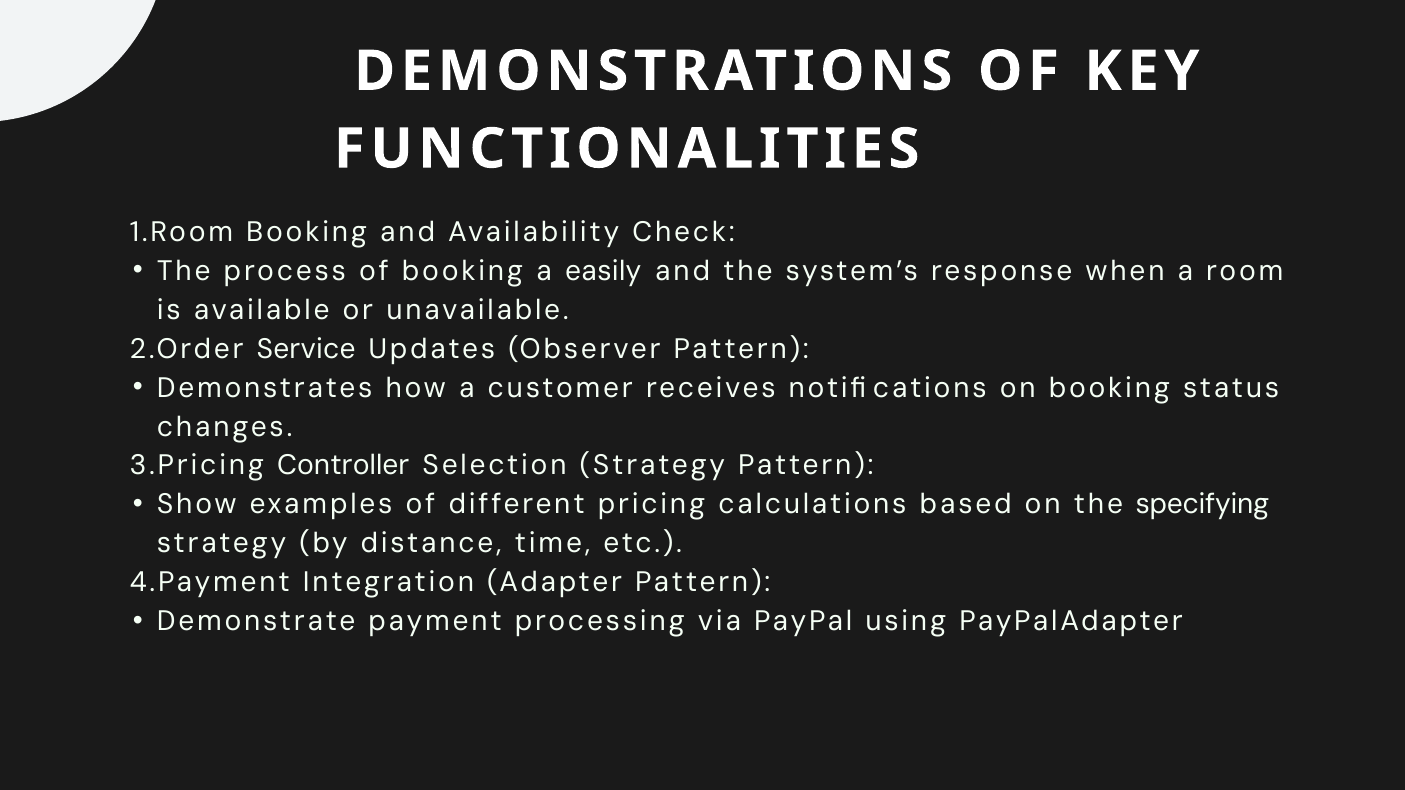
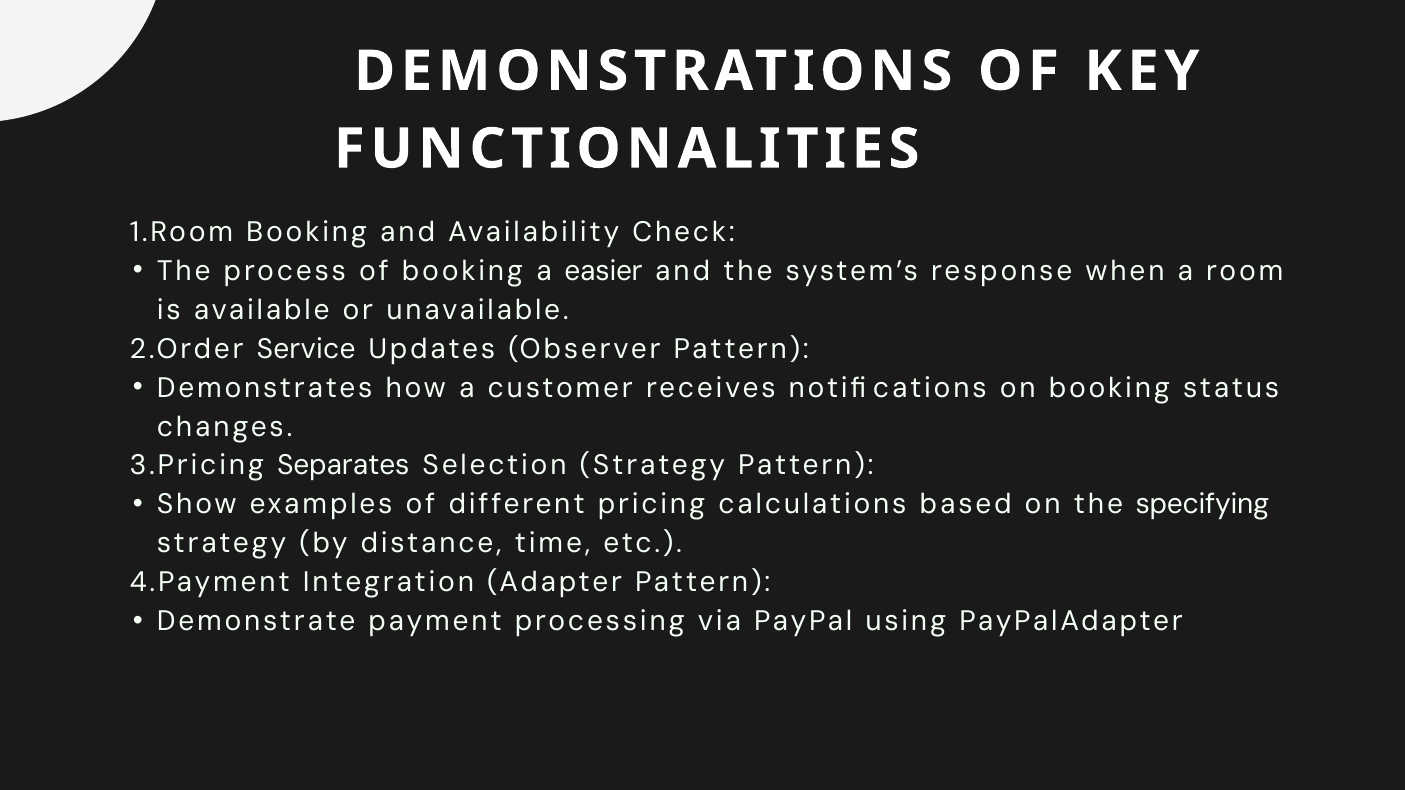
easily: easily -> easier (604, 271)
Controller: Controller -> Separates (343, 466)
